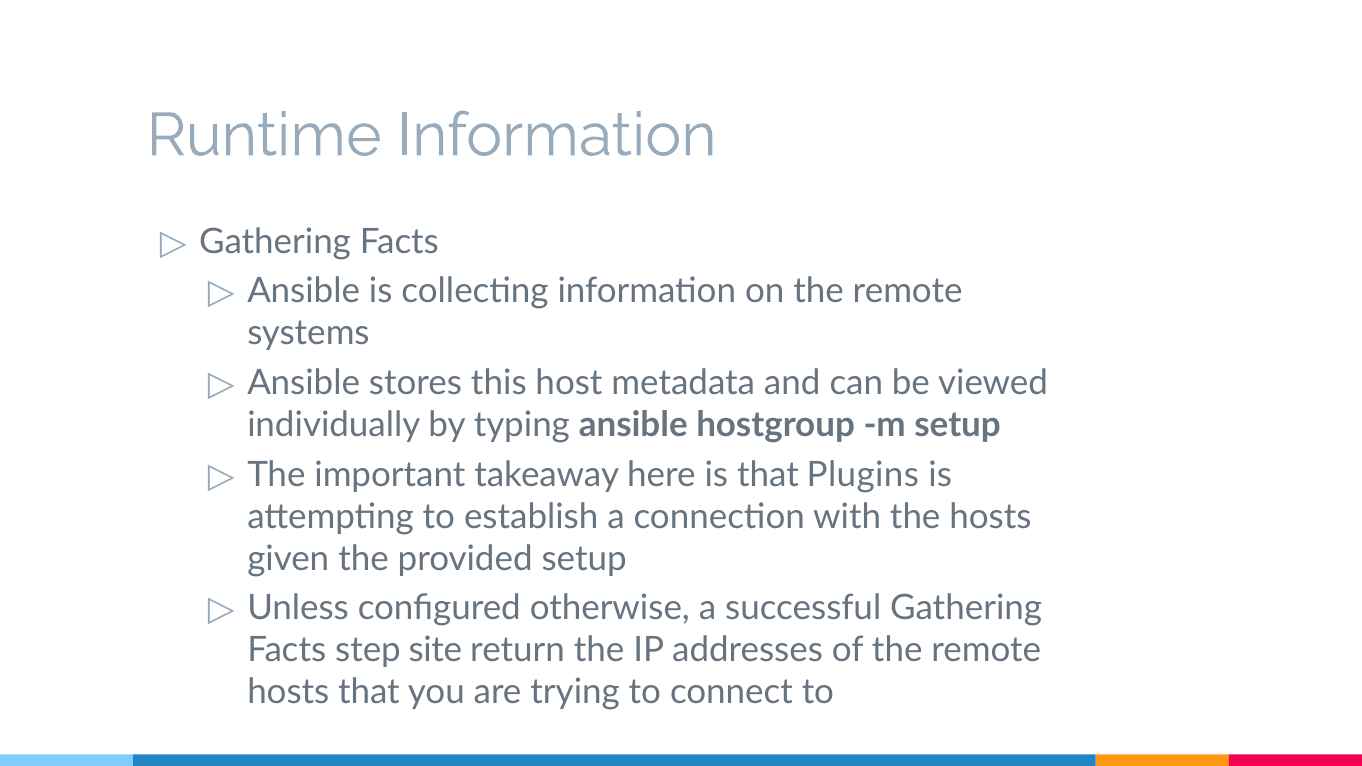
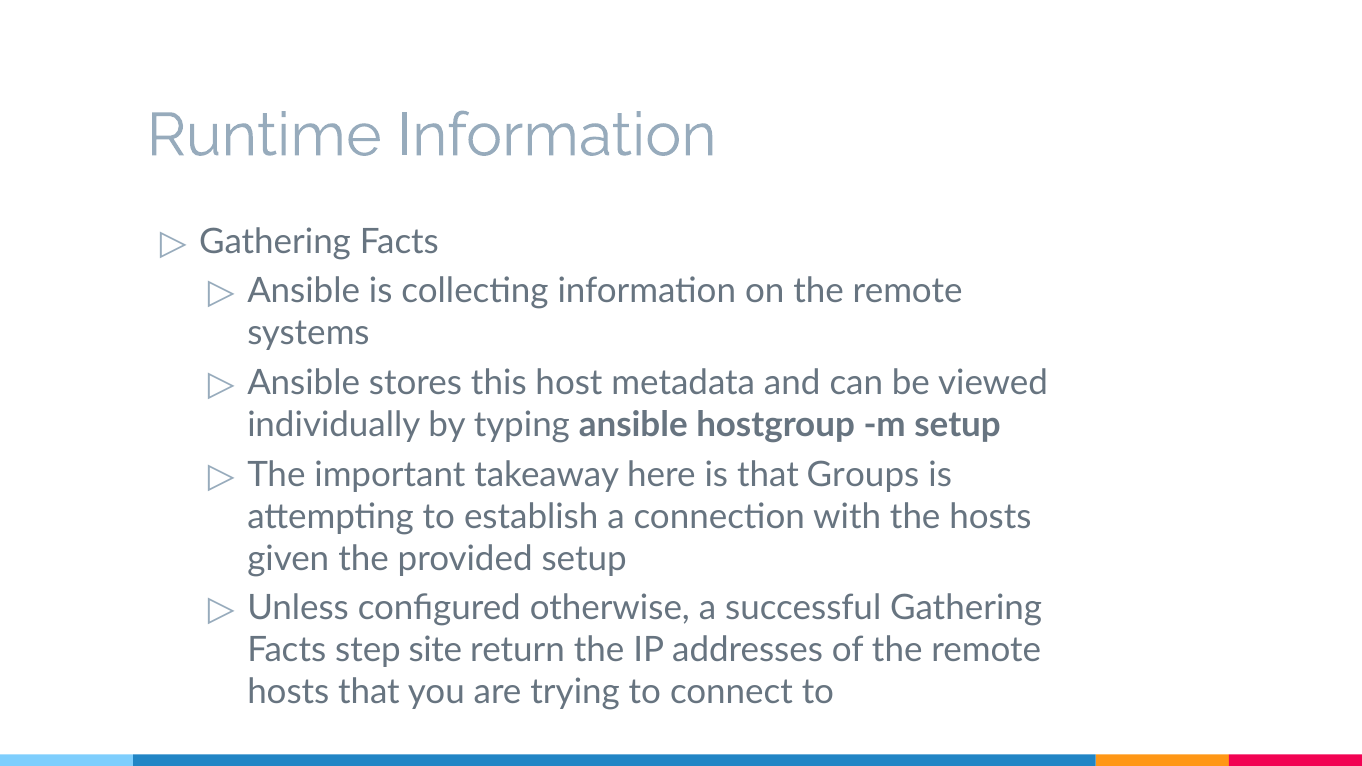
Plugins: Plugins -> Groups (863, 475)
